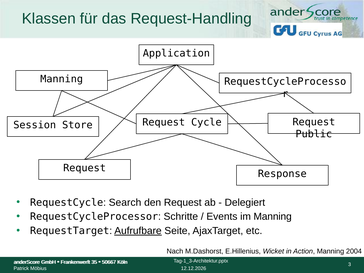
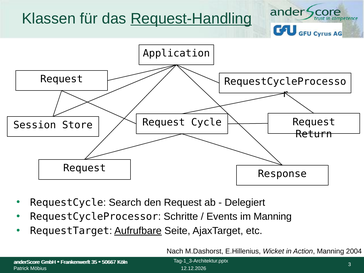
Request-Handling underline: none -> present (191, 19)
Manning: Manning -> Request (62, 79)
Public: Public -> Return (314, 134)
